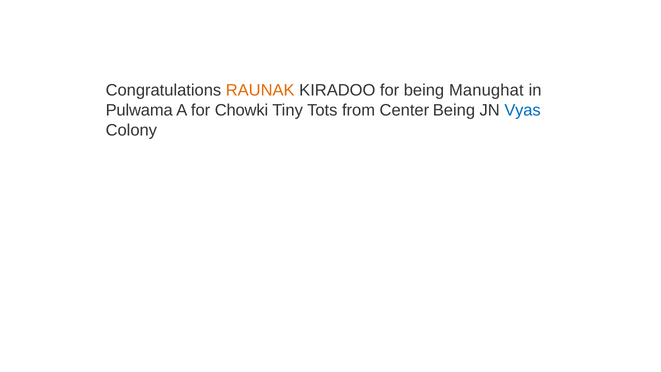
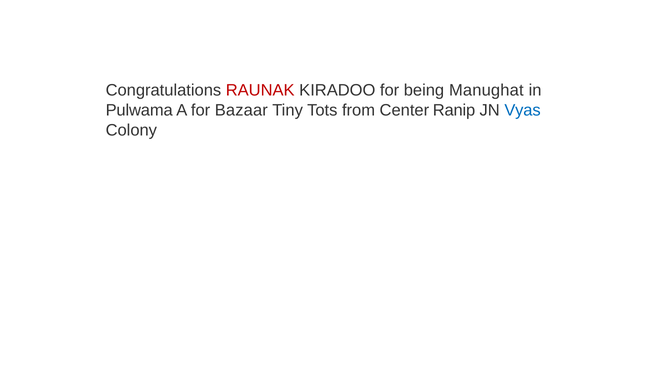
RAUNAK colour: orange -> red (260, 90)
Chowki: Chowki -> Bazaar (241, 110)
Center Being: Being -> Ranip (454, 110)
